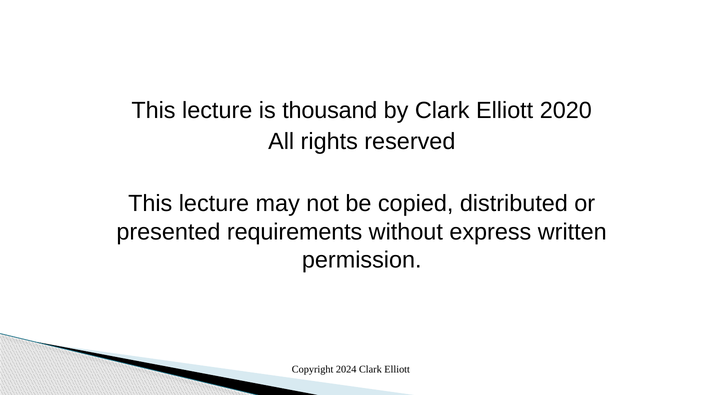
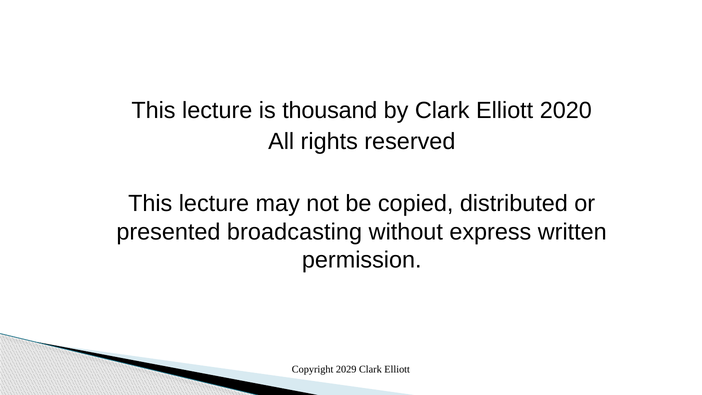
requirements: requirements -> broadcasting (295, 232)
2024: 2024 -> 2029 (346, 369)
